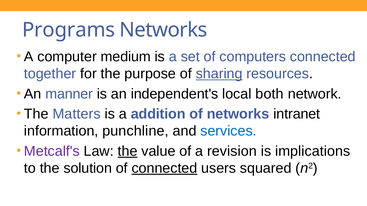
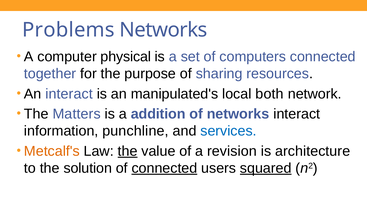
Programs: Programs -> Problems (68, 30)
medium: medium -> physical (126, 57)
sharing underline: present -> none (219, 74)
An manner: manner -> interact (69, 94)
independent's: independent's -> manipulated's (175, 94)
networks intranet: intranet -> interact (297, 114)
Metcalf's colour: purple -> orange (52, 151)
implications: implications -> architecture (313, 151)
squared underline: none -> present (266, 169)
